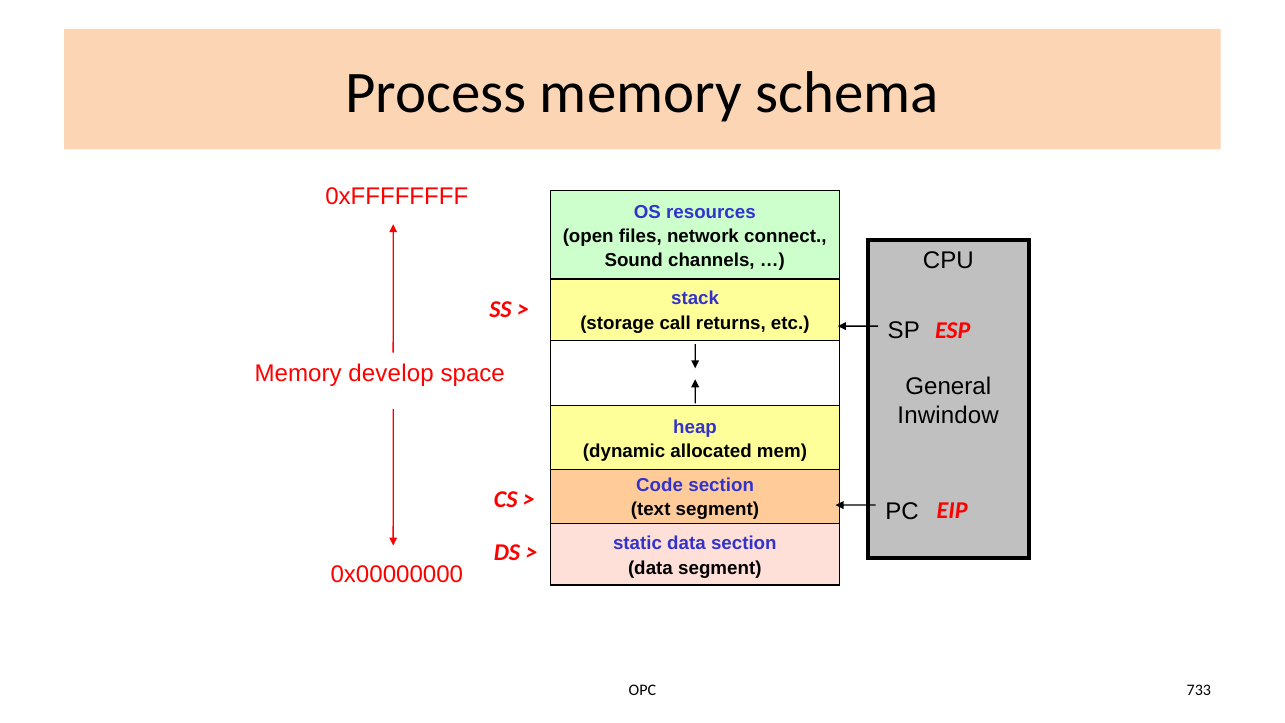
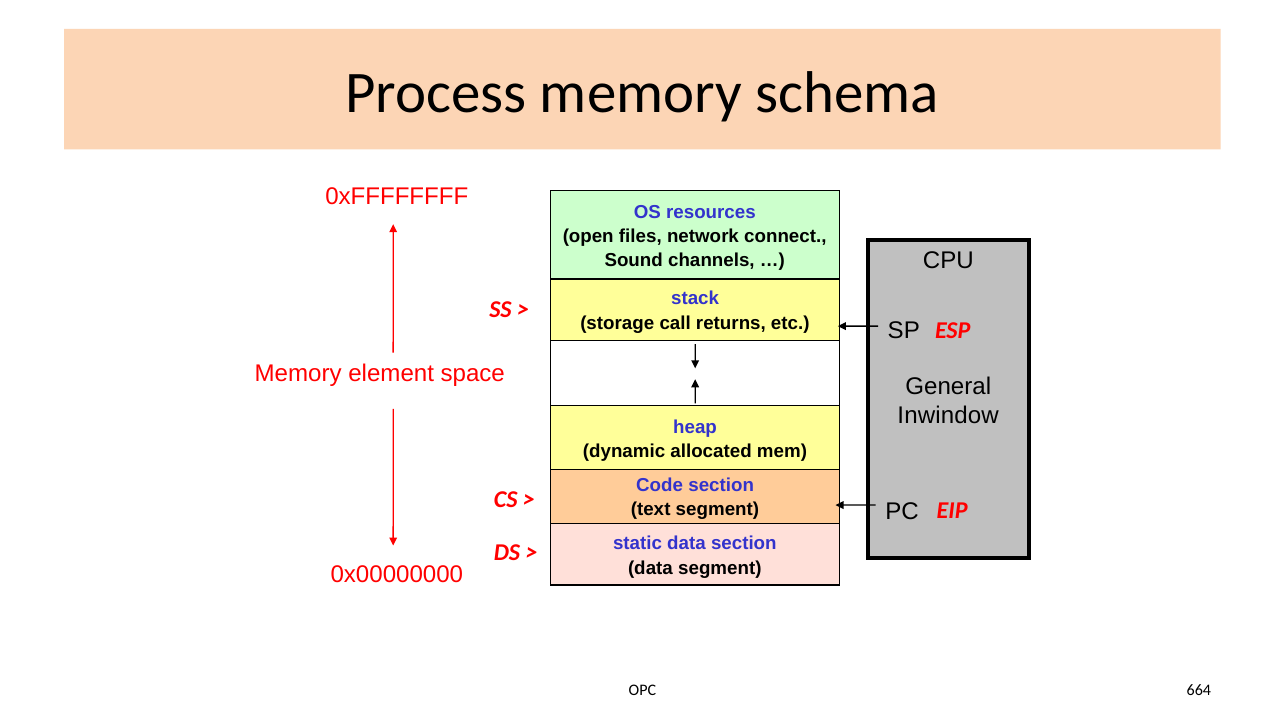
develop: develop -> element (391, 373)
733: 733 -> 664 (1199, 690)
